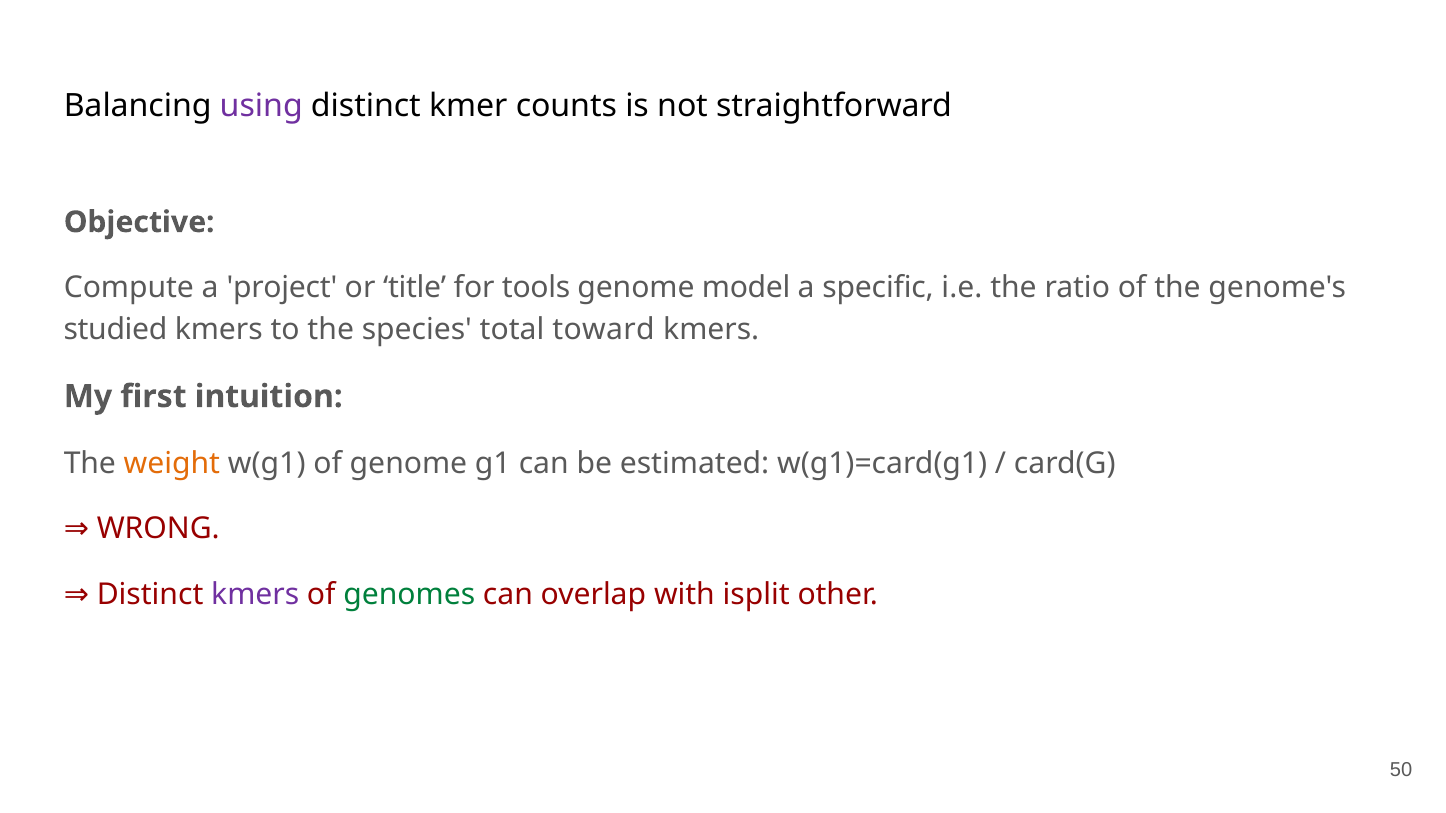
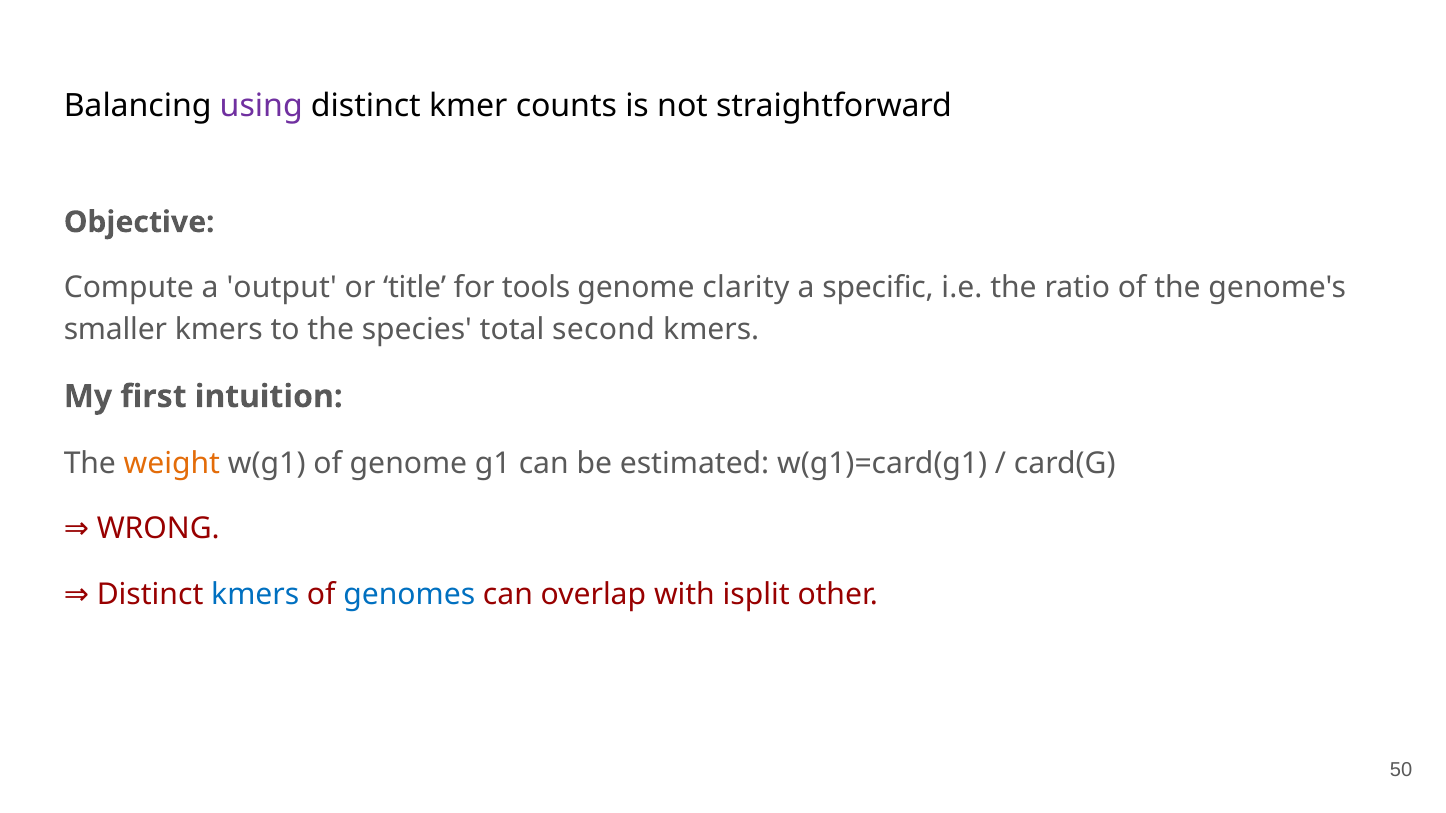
project: project -> output (282, 288)
model: model -> clarity (746, 288)
studied: studied -> smaller (115, 329)
toward: toward -> second (604, 329)
kmers colour: purple -> blue (255, 595)
genomes colour: green -> blue (409, 595)
